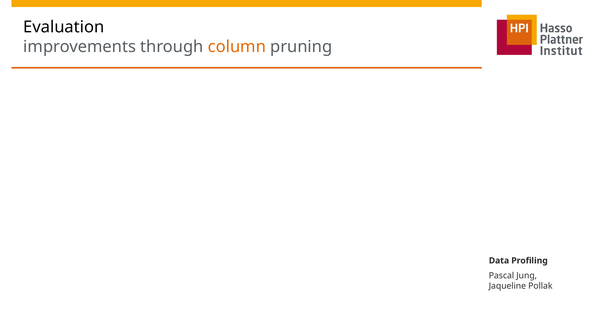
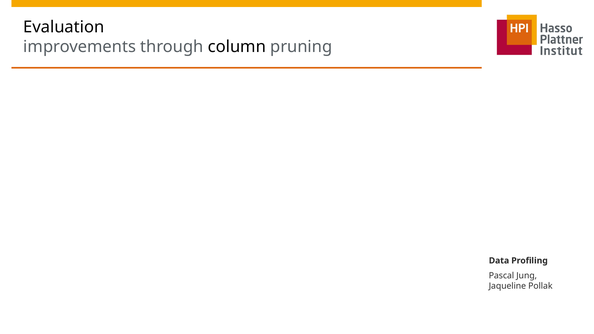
column colour: orange -> black (237, 47)
